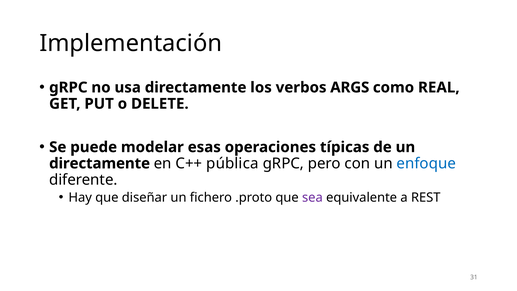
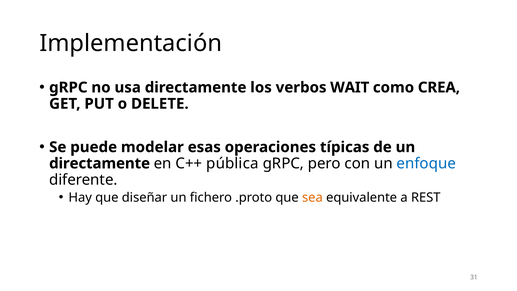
ARGS: ARGS -> WAIT (350, 87)
REAL: REAL -> CREA (439, 87)
sea colour: purple -> orange (312, 197)
